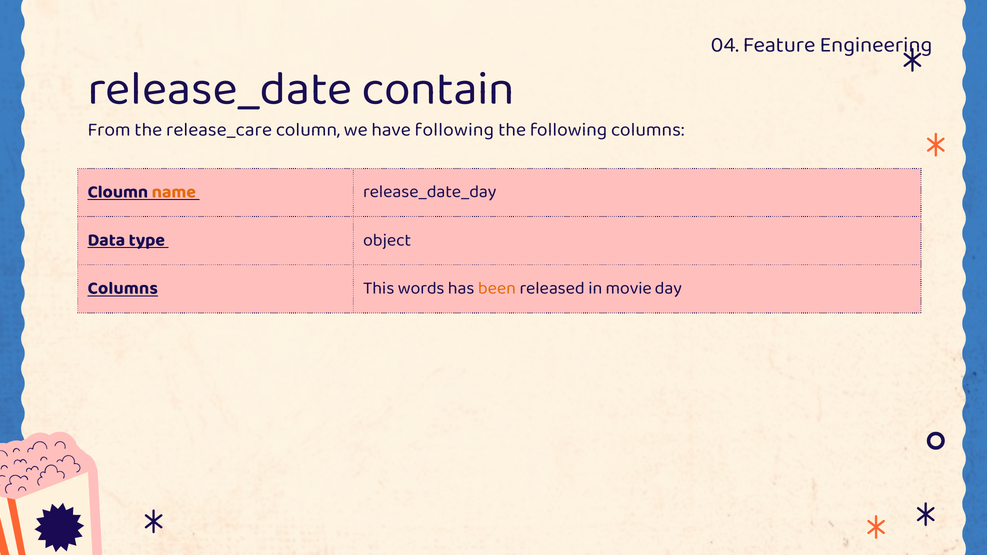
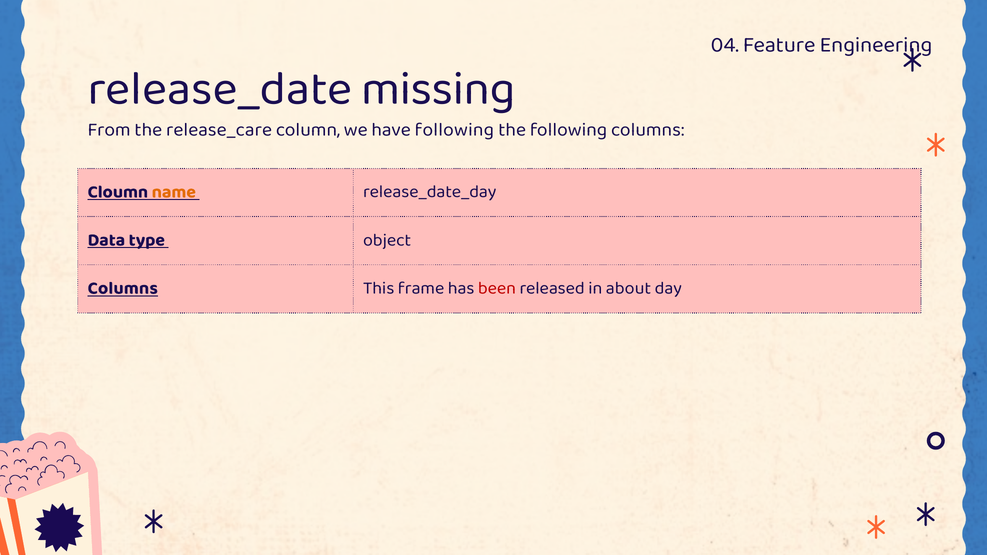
contain: contain -> missing (438, 88)
words: words -> frame (421, 288)
been colour: orange -> red (497, 288)
movie: movie -> about (629, 288)
